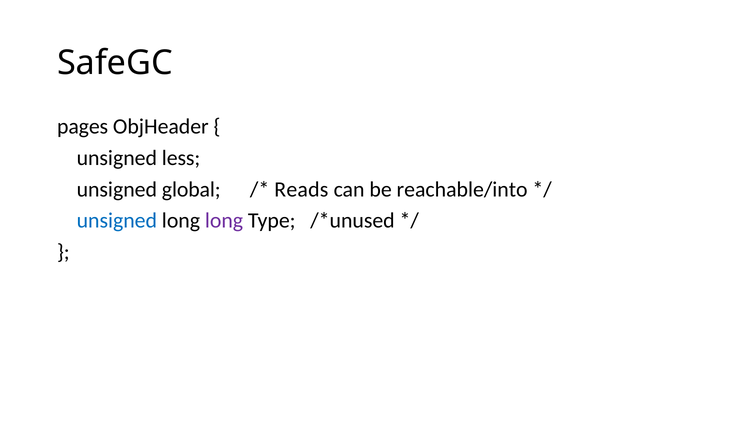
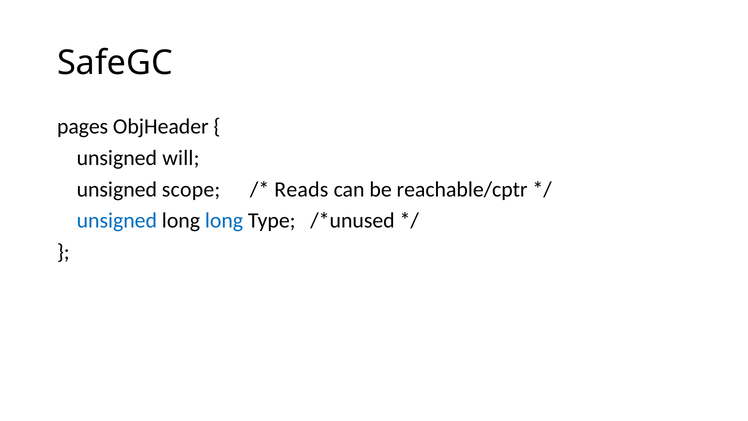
less: less -> will (181, 158)
global: global -> scope (191, 189)
reachable/into: reachable/into -> reachable/cptr (462, 189)
long colour: purple -> blue (224, 221)
